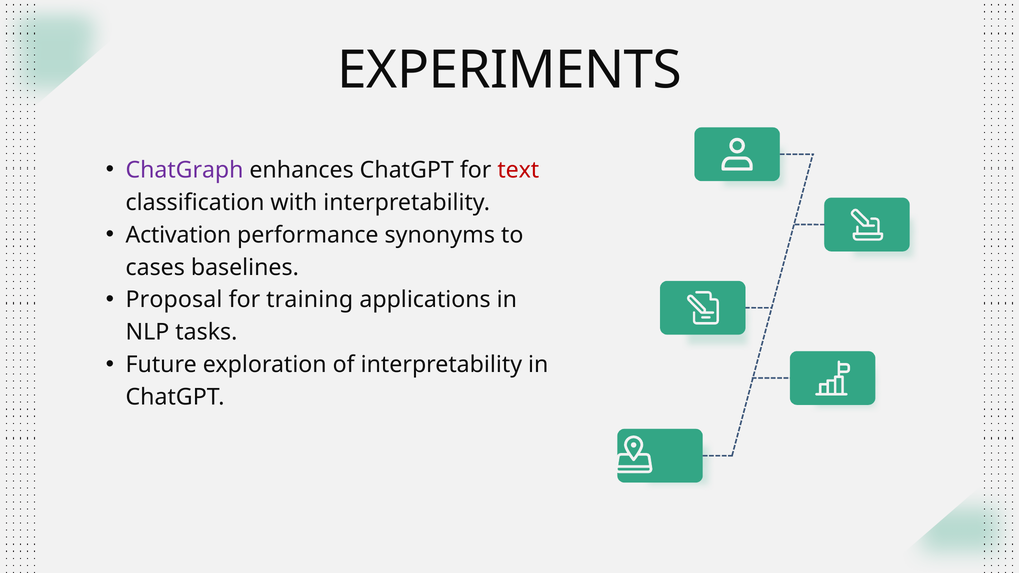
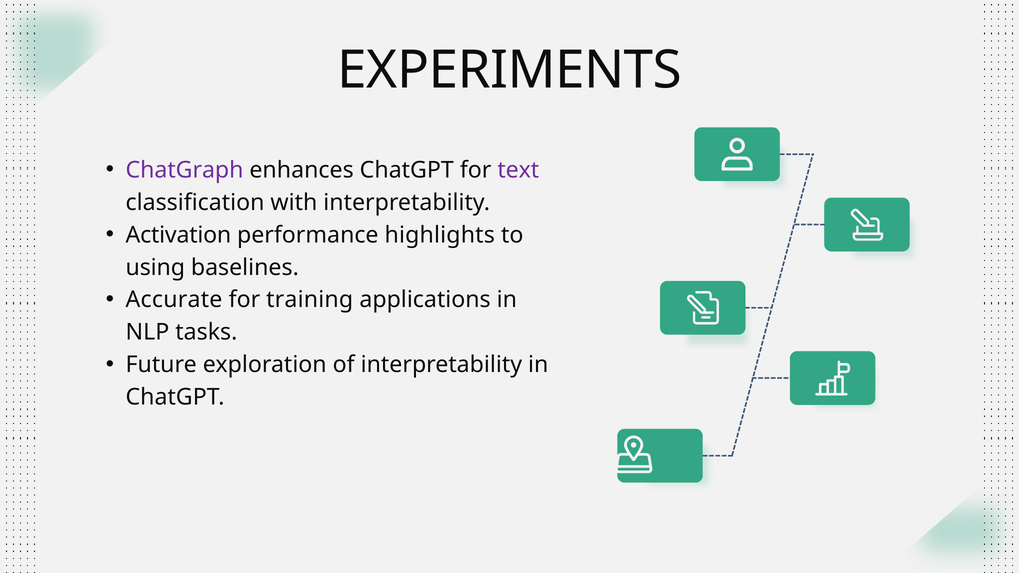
text colour: red -> purple (518, 170)
synonyms: synonyms -> highlights (440, 235)
cases: cases -> using (155, 267)
Proposal: Proposal -> Accurate (174, 300)
